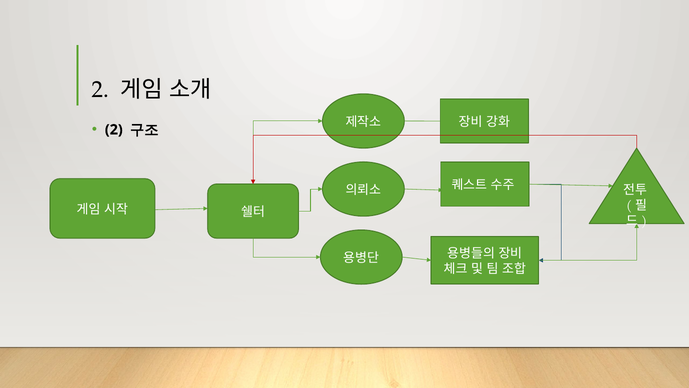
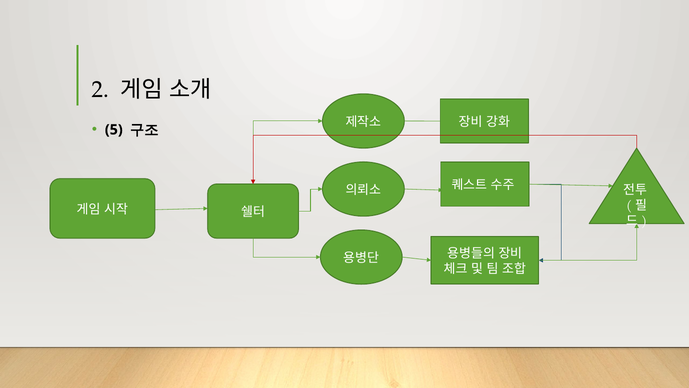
2: 2 -> 5 (114, 130)
